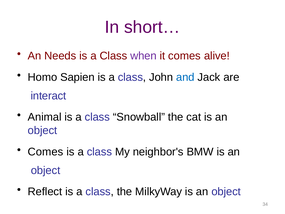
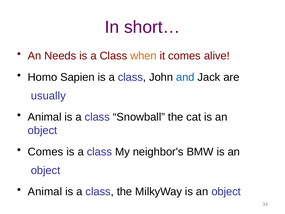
when colour: purple -> orange (143, 56)
interact: interact -> usually (48, 96)
Reflect: Reflect -> Animal (45, 191)
